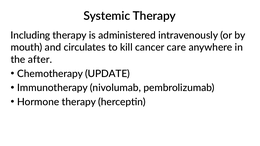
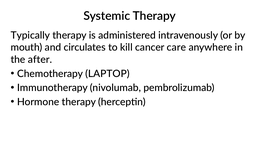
Including: Including -> Typically (30, 35)
UPDATE: UPDATE -> LAPTOP (107, 74)
